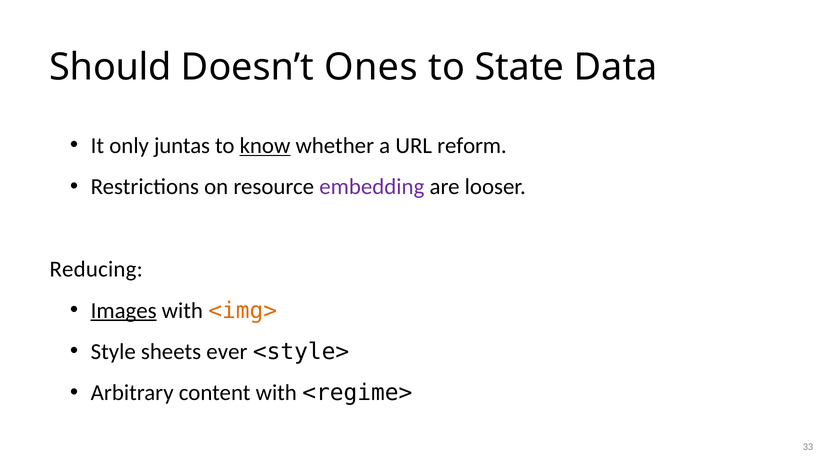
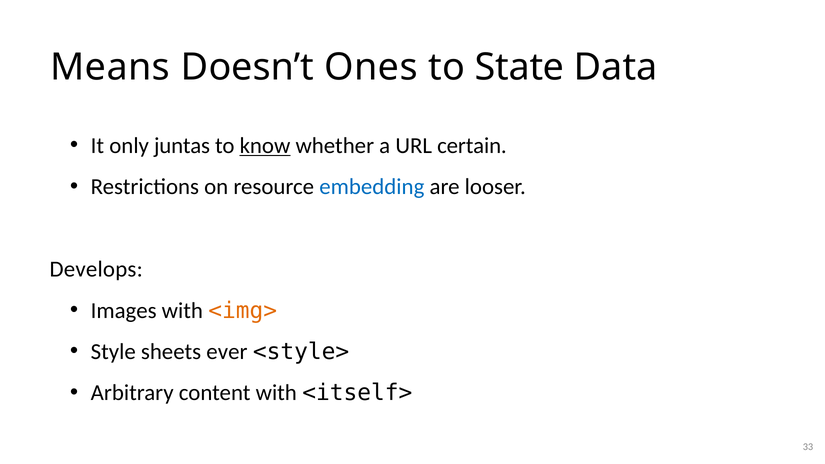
Should: Should -> Means (110, 67)
reform: reform -> certain (472, 146)
embedding colour: purple -> blue (372, 187)
Reducing: Reducing -> Develops (96, 269)
Images underline: present -> none (124, 311)
<regime>: <regime> -> <itself> (357, 393)
